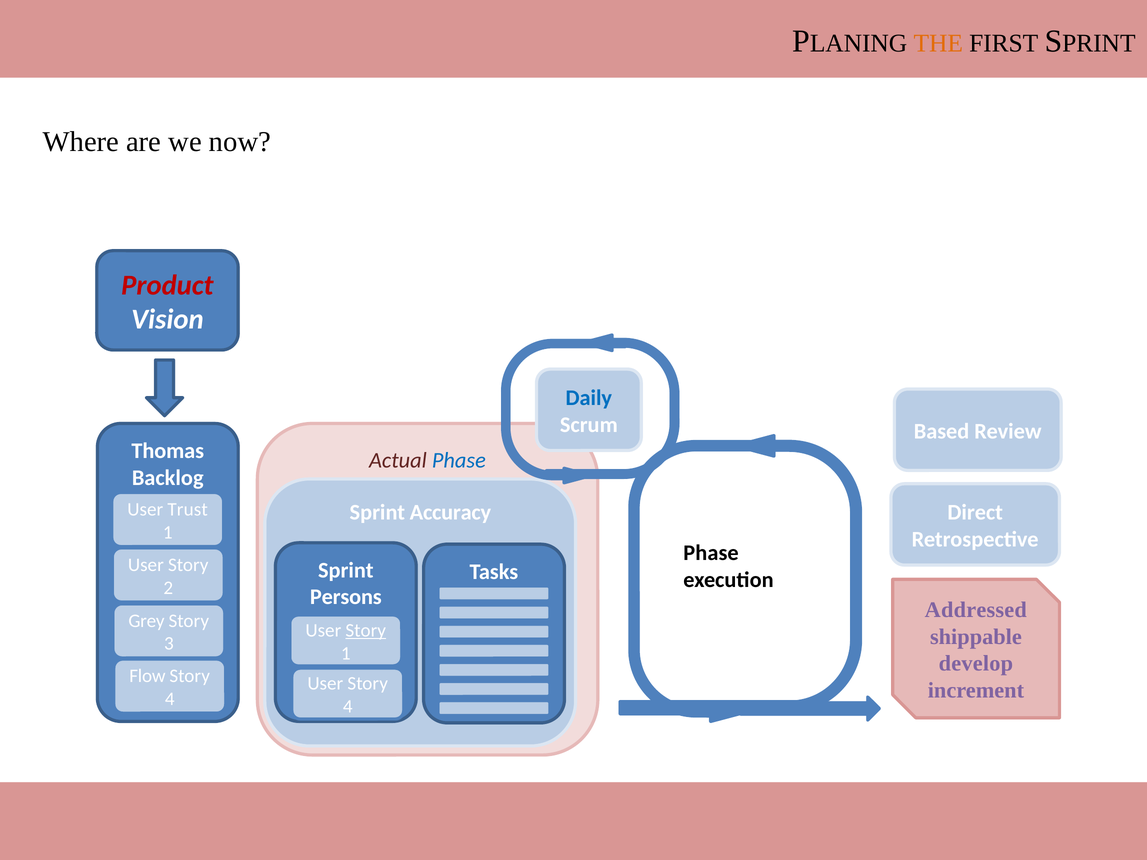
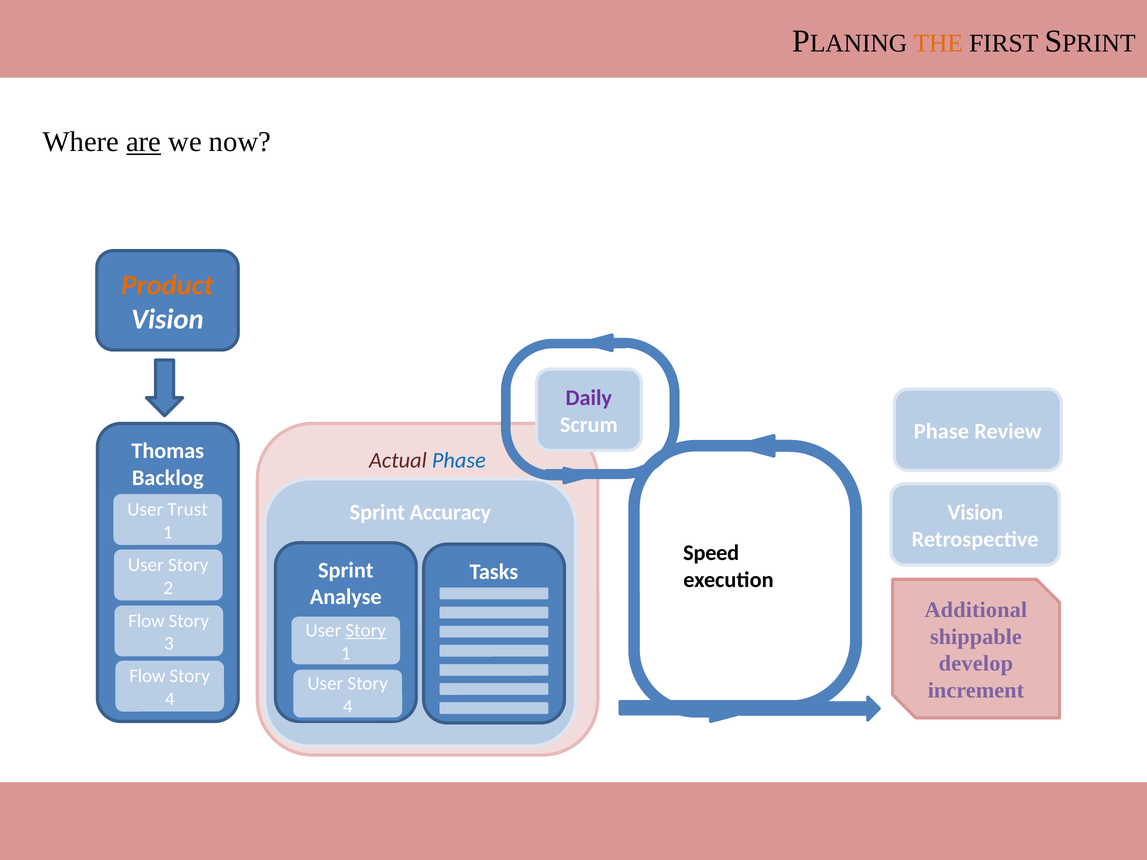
are underline: none -> present (144, 142)
Product colour: red -> orange (167, 285)
Daily colour: blue -> purple (589, 398)
Scrum Based: Based -> Phase (941, 431)
Direct: Direct -> Vision (975, 513)
Phase: Phase -> Speed (711, 553)
Persons: Persons -> Analyse (346, 597)
Addressed: Addressed -> Additional (976, 610)
Grey: Grey -> Flow (147, 621)
